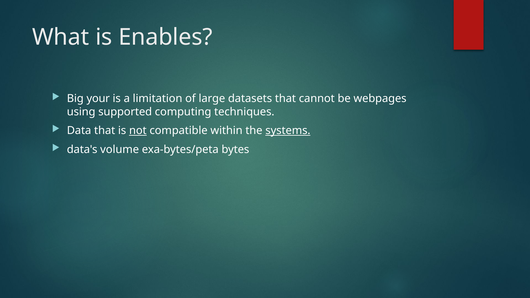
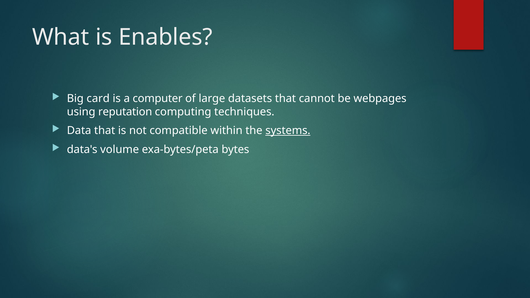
your: your -> card (98, 99)
limitation: limitation -> computer (158, 99)
supported: supported -> reputation (125, 112)
not underline: present -> none (138, 131)
